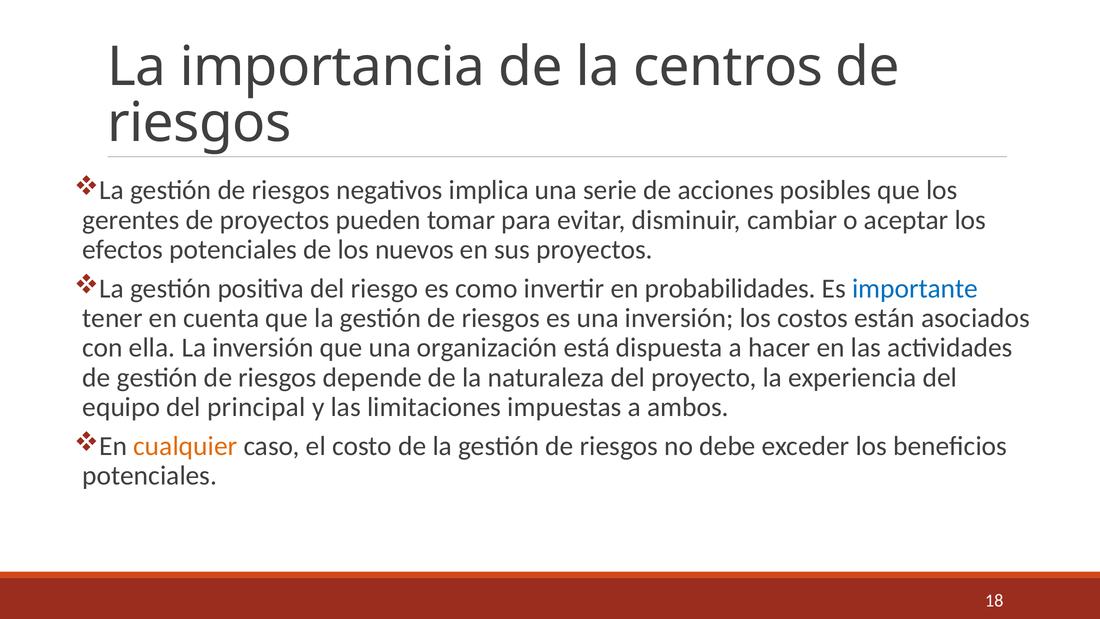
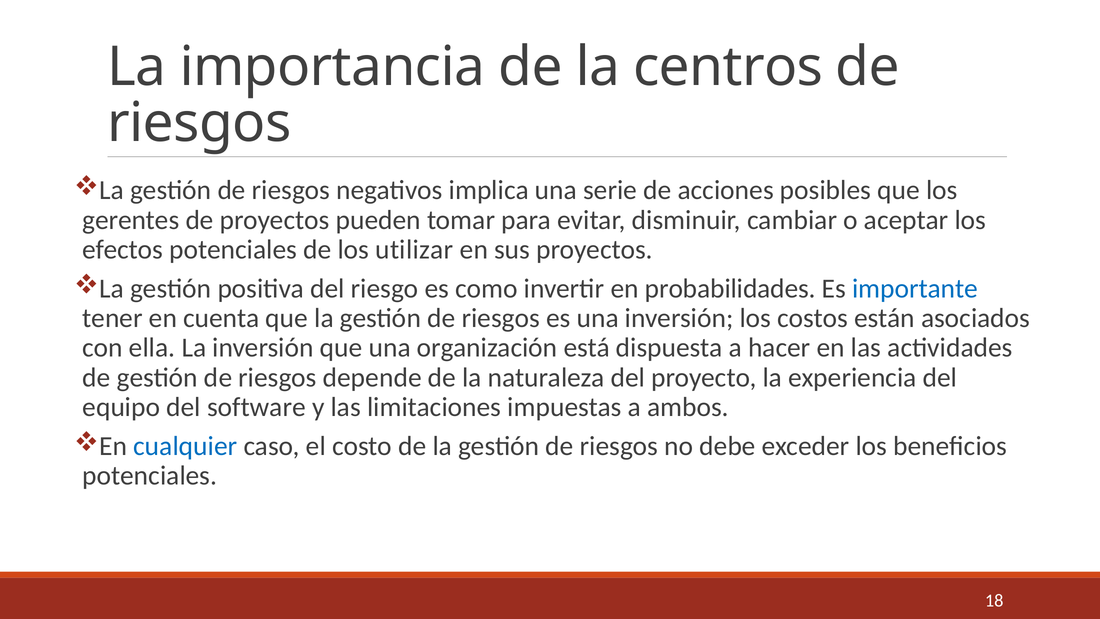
nuevos: nuevos -> utilizar (414, 250)
principal: principal -> software (256, 407)
cualquier colour: orange -> blue (185, 446)
